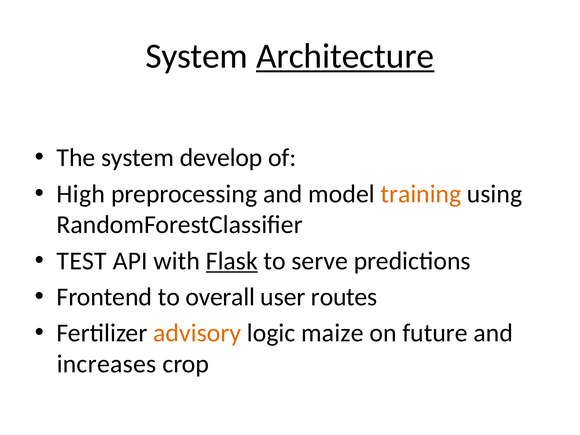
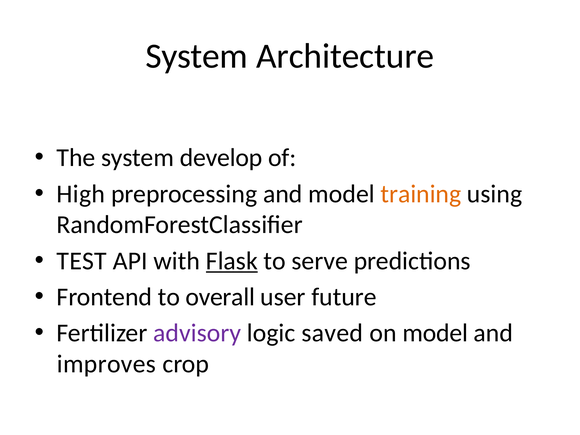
Architecture underline: present -> none (345, 56)
routes: routes -> future (344, 297)
advisory colour: orange -> purple (197, 333)
maize: maize -> saved (332, 333)
on future: future -> model (435, 333)
increases: increases -> improves (106, 364)
